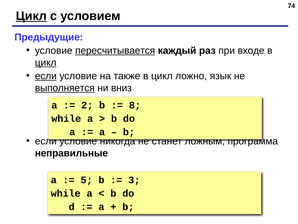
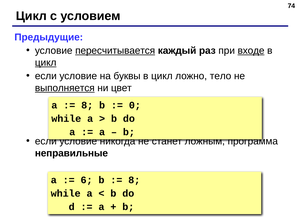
Цикл underline: present -> none (31, 16)
входе underline: none -> present (251, 50)
если underline: present -> none (46, 76)
также: также -> буквы (127, 76)
язык: язык -> тело (221, 76)
вниз: вниз -> цвет (121, 88)
2: 2 -> 8 (87, 105)
8: 8 -> 0 (135, 105)
5: 5 -> 6 (87, 180)
3: 3 -> 8 (134, 180)
